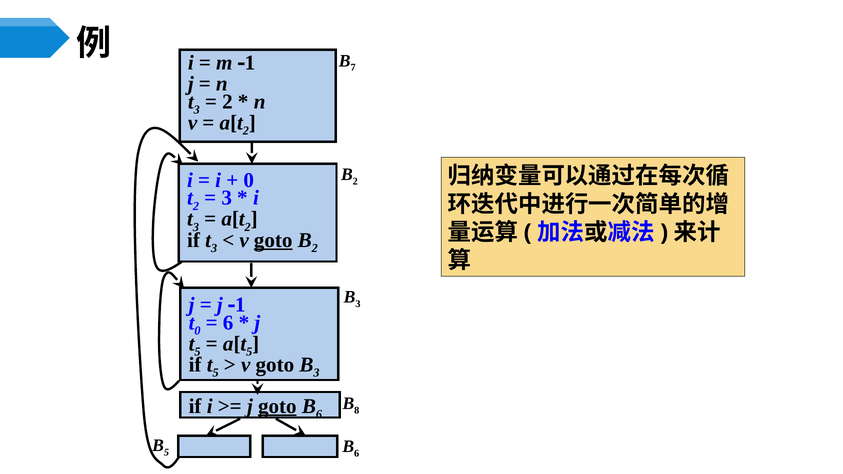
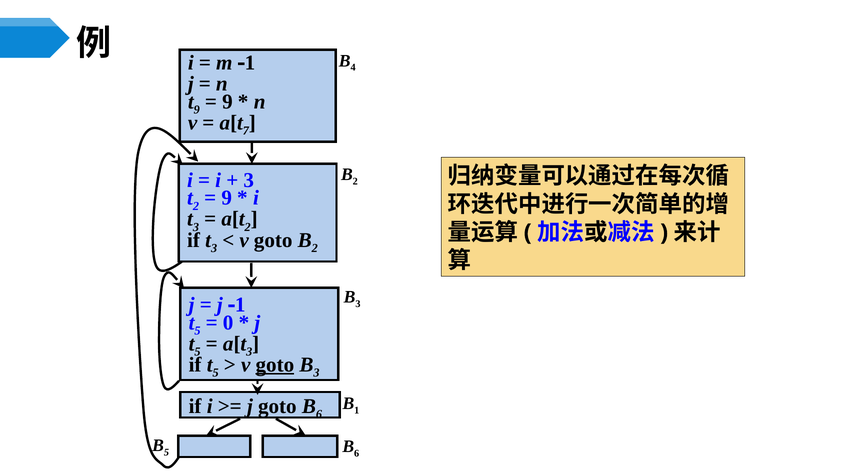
7: 7 -> 4 (353, 68)
3: 3 -> 9 (197, 110)
2: 2 -> 9 (227, 102)
2: 2 -> 7 (246, 131)
0: 0 -> 3 (249, 180)
3: 3 -> 9 (227, 198)
goto underline: present -> none (273, 240)
0: 0 -> 5 (198, 331)
6: 6 -> 0 (228, 323)
5: 5 -> 3 (249, 352)
goto underline: none -> present (275, 365)
8: 8 -> 1 (357, 411)
goto underline: present -> none (277, 406)
